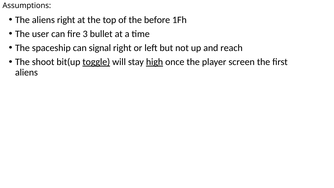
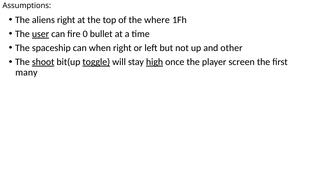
before: before -> where (157, 20)
user underline: none -> present (41, 34)
3: 3 -> 0 (85, 34)
signal: signal -> when (100, 48)
reach: reach -> other (231, 48)
shoot underline: none -> present (43, 62)
aliens: aliens -> many (26, 72)
